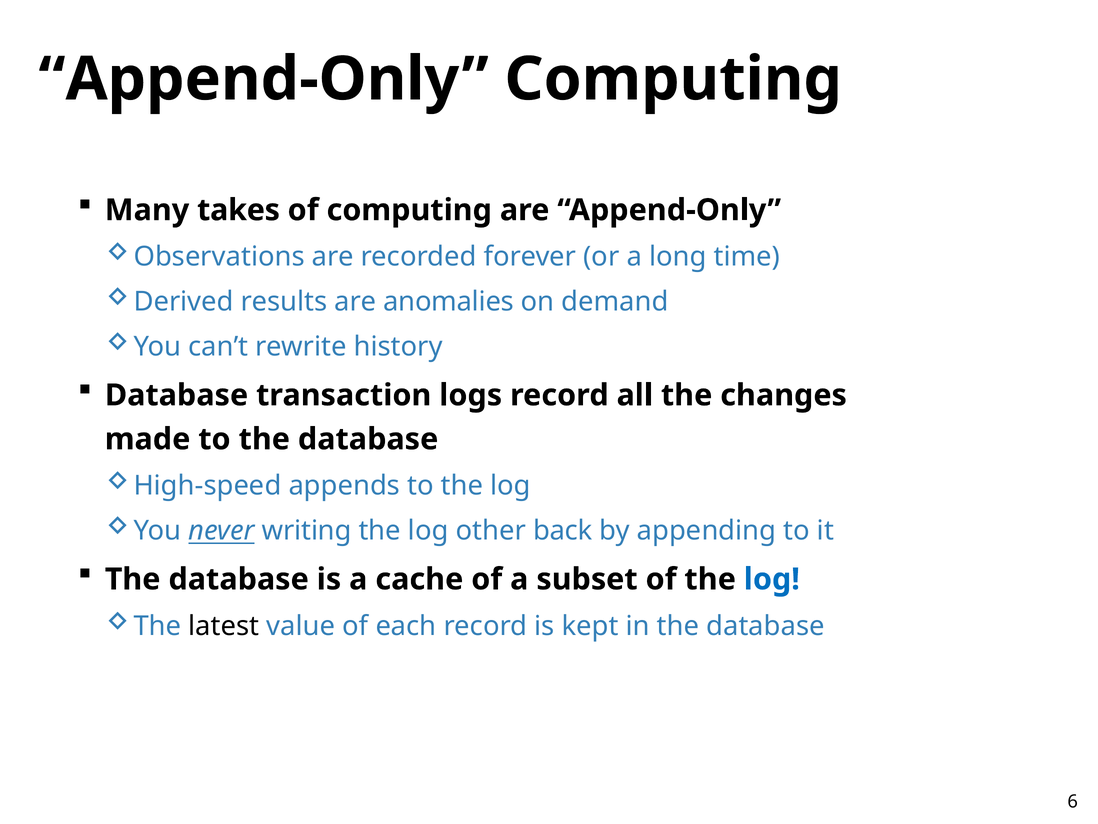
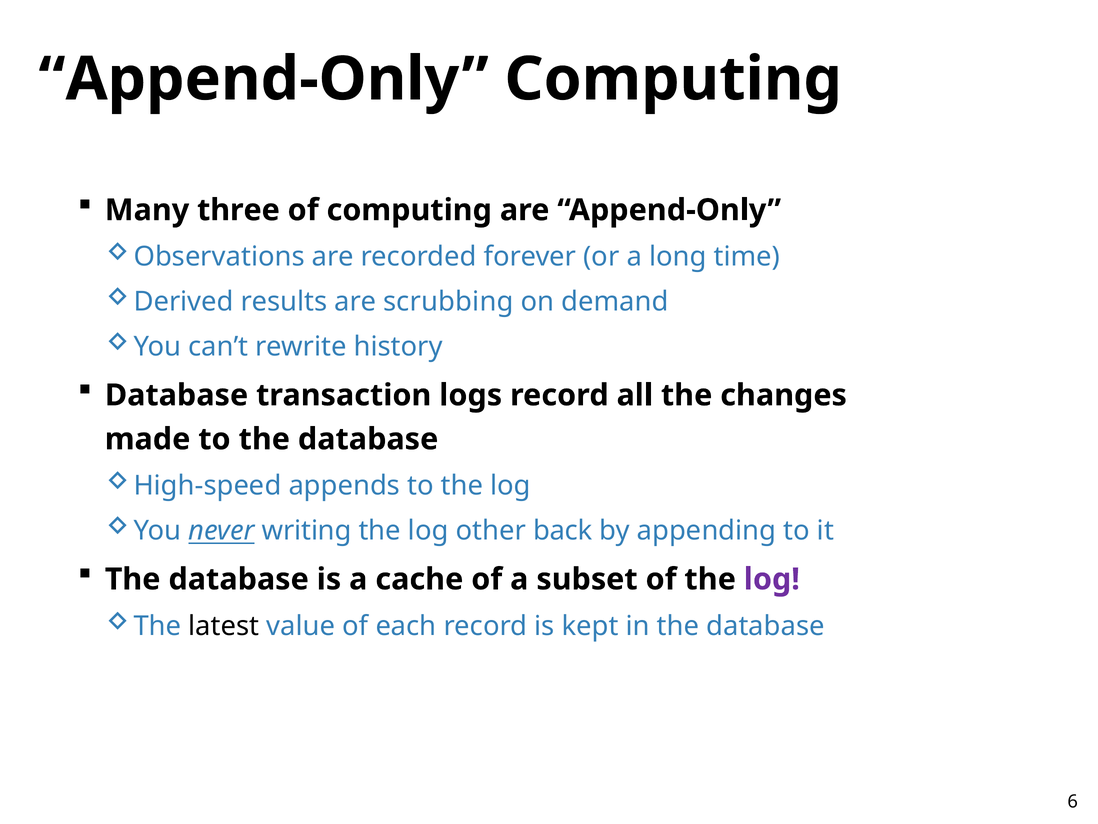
takes: takes -> three (238, 210)
anomalies: anomalies -> scrubbing (448, 302)
log colour: blue -> purple (772, 579)
